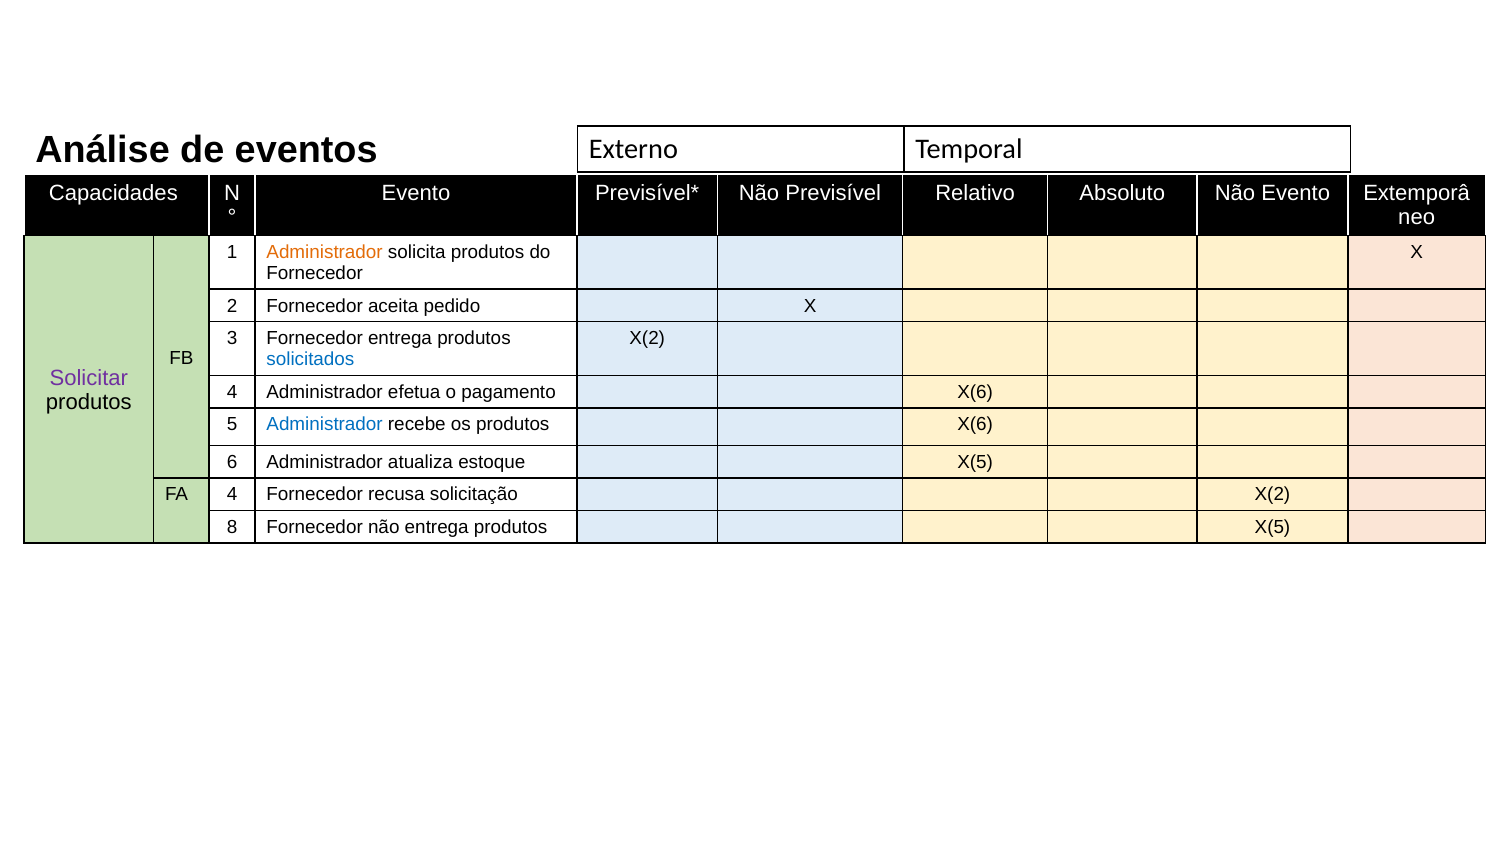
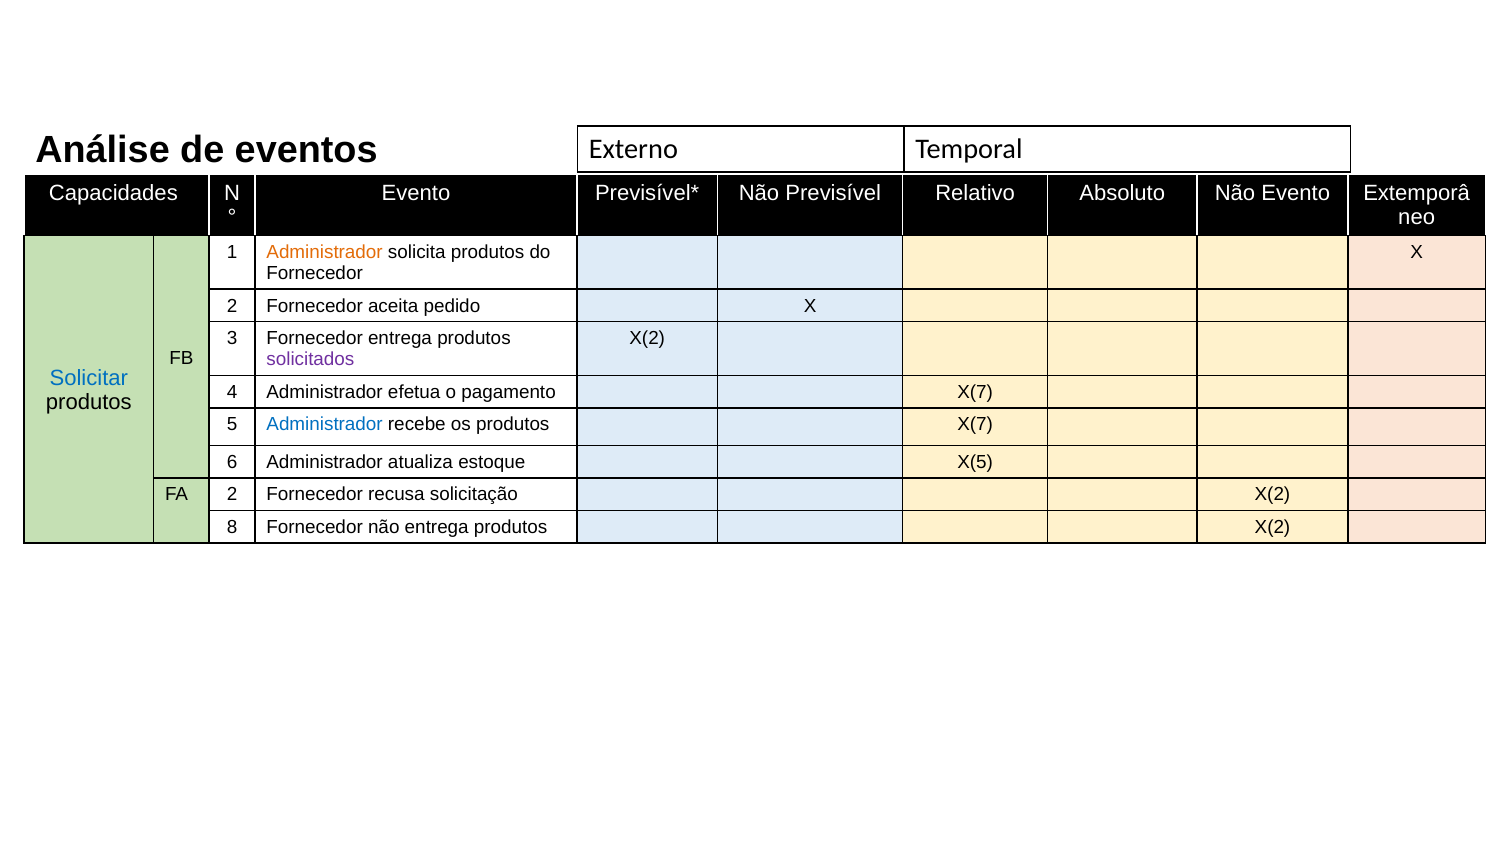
solicitados colour: blue -> purple (310, 359)
Solicitar colour: purple -> blue (89, 378)
pagamento X(6: X(6 -> X(7 (975, 392)
produtos X(6: X(6 -> X(7 (975, 424)
FA 4: 4 -> 2 (232, 494)
produtos X(5: X(5 -> X(2 (1272, 527)
